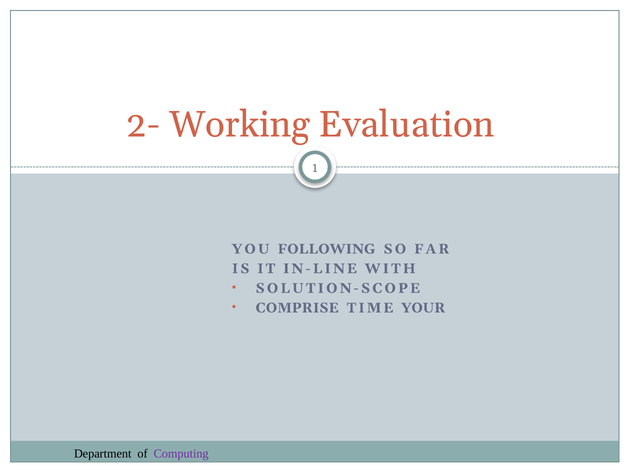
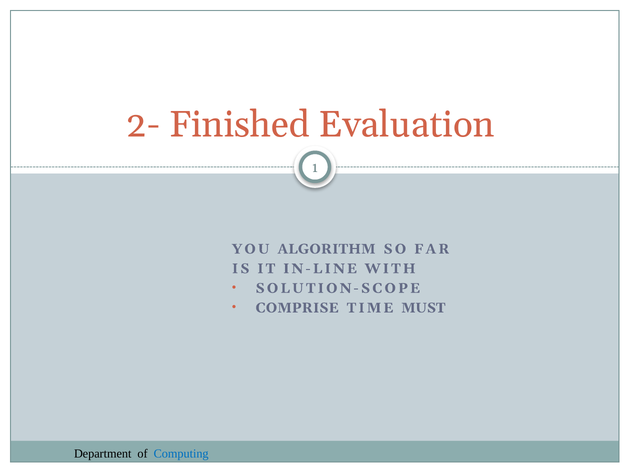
Working: Working -> Finished (240, 124)
FOLLOWING: FOLLOWING -> ALGORITHM (326, 249)
YOUR: YOUR -> MUST (423, 308)
Computing colour: purple -> blue (181, 453)
